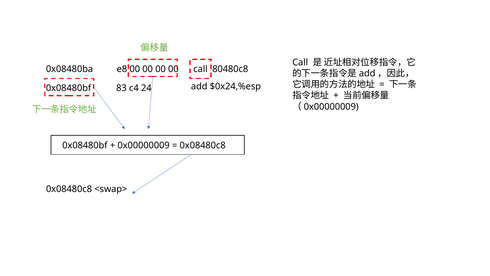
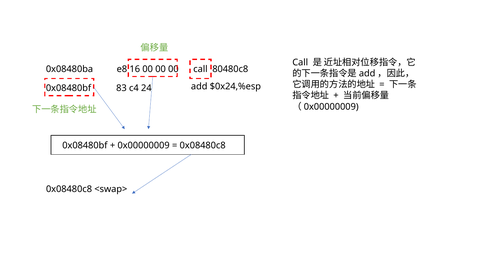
e8 00: 00 -> 16 (135, 69)
